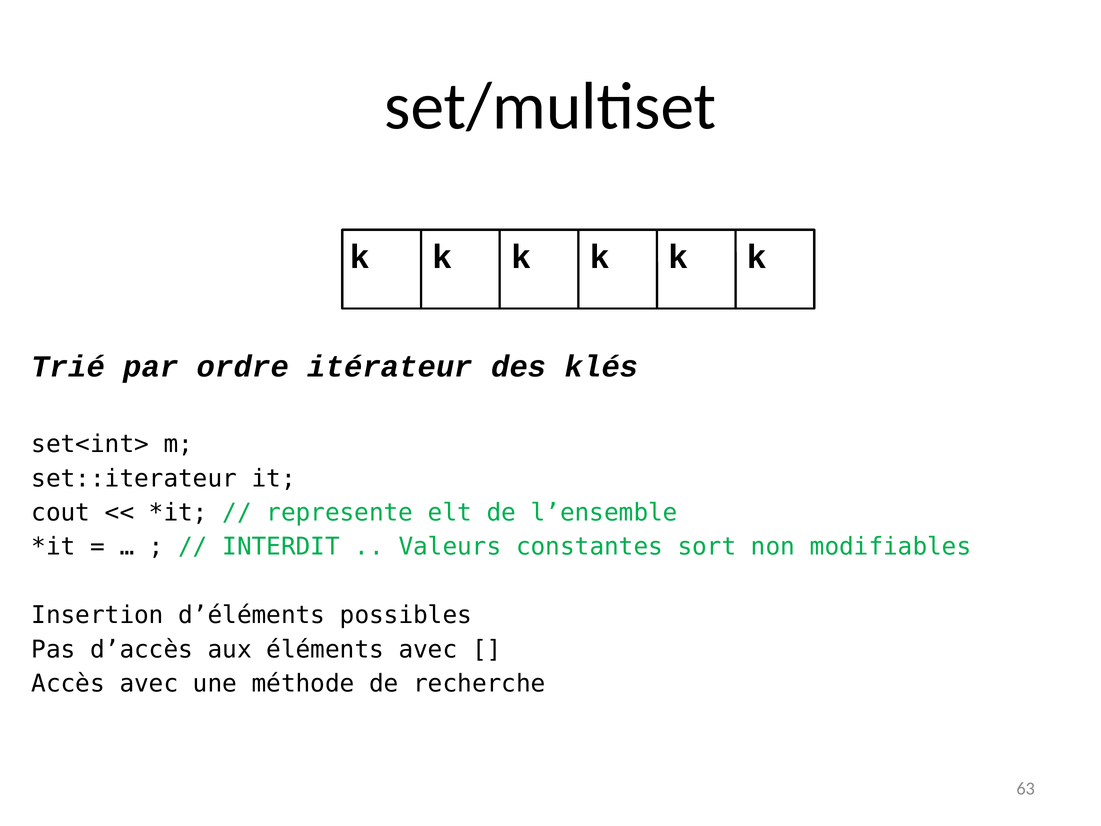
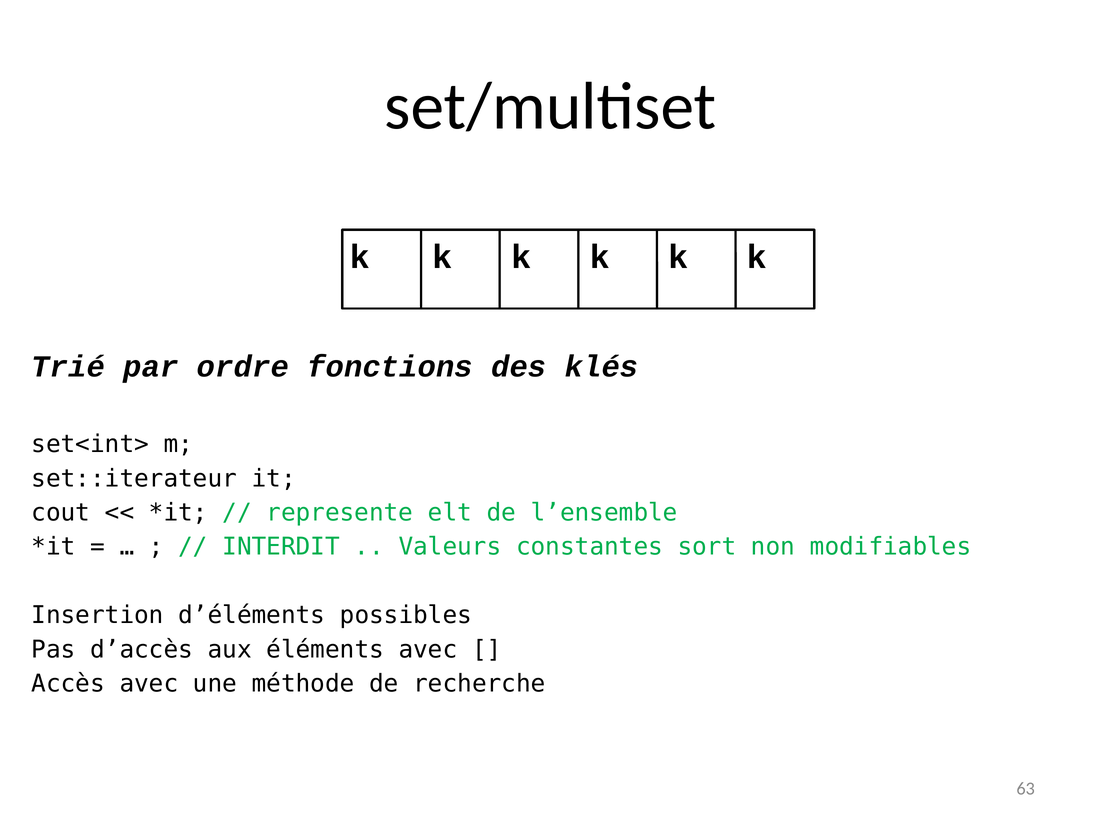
itérateur: itérateur -> fonctions (390, 367)
